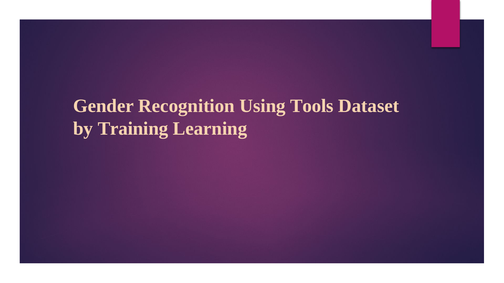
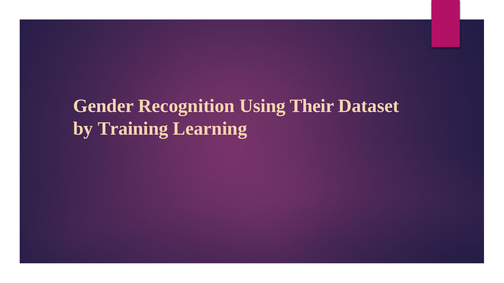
Tools: Tools -> Their (312, 106)
